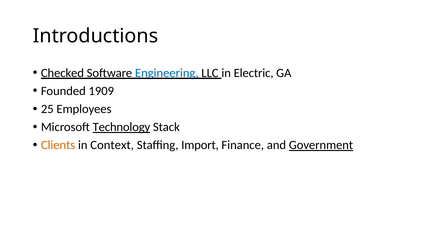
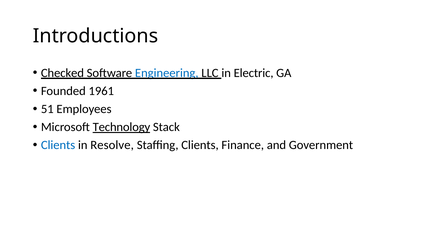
1909: 1909 -> 1961 (101, 91)
25: 25 -> 51 (47, 109)
Clients colour: orange -> blue (58, 145)
Context: Context -> Resolve (112, 145)
Staffing Import: Import -> Clients (200, 145)
Government underline: present -> none (321, 145)
